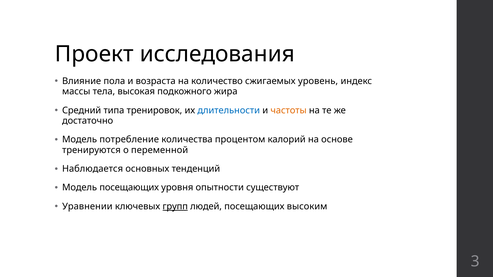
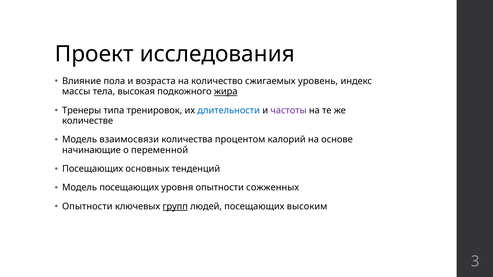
жира underline: none -> present (226, 92)
Средний: Средний -> Тренеры (82, 110)
частоты colour: orange -> purple (289, 110)
достаточно: достаточно -> количестве (88, 121)
потребление: потребление -> взаимосвязи (129, 140)
тренируются: тренируются -> начинающие (91, 150)
Наблюдается: Наблюдается -> Посещающих (93, 169)
существуют: существуют -> сожженных (273, 188)
Уравнении: Уравнении -> Опытности (87, 207)
